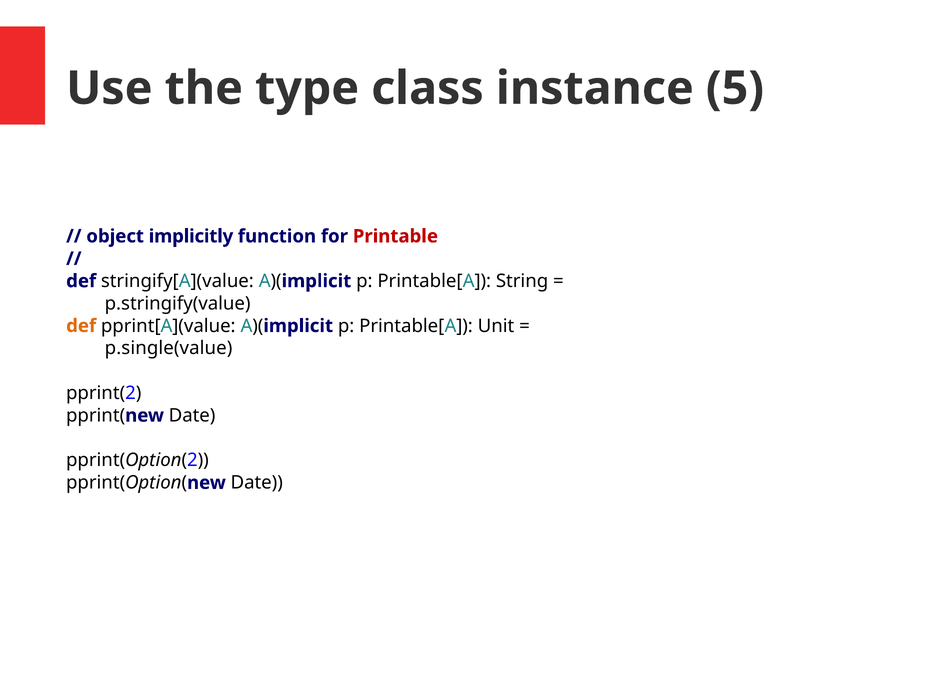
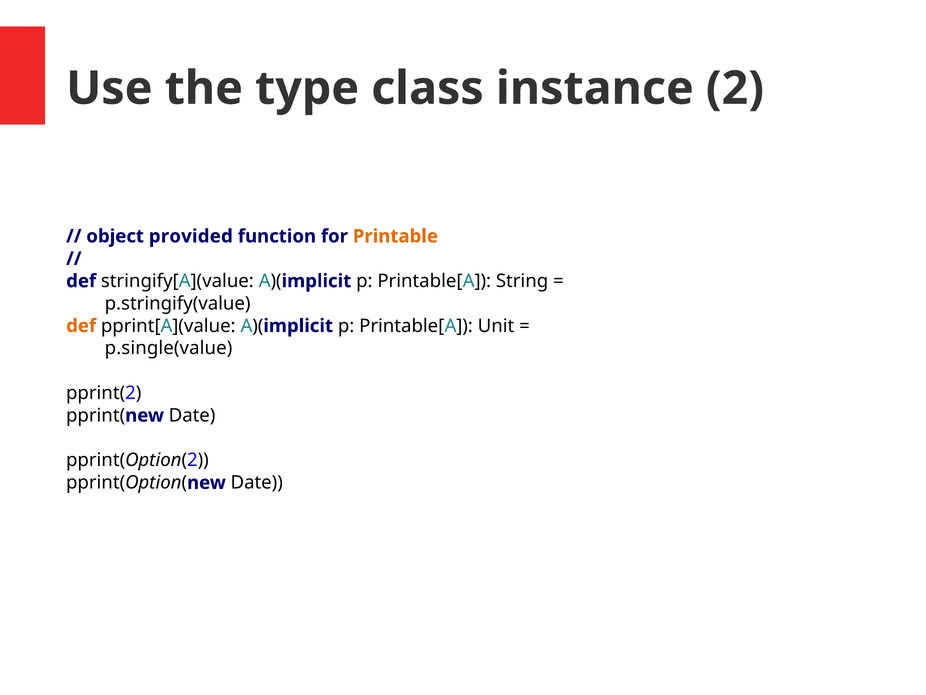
5: 5 -> 2 (735, 88)
implicitly: implicitly -> provided (191, 236)
Printable colour: red -> orange (395, 236)
